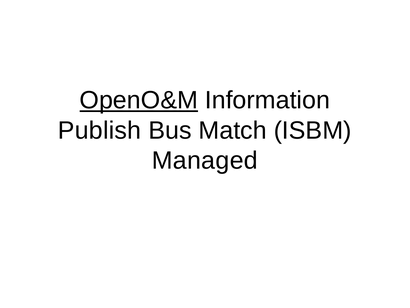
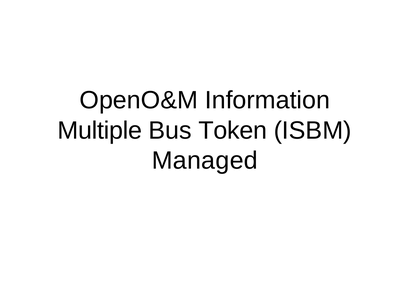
OpenO&M underline: present -> none (139, 100)
Publish: Publish -> Multiple (100, 130)
Match: Match -> Token (233, 130)
